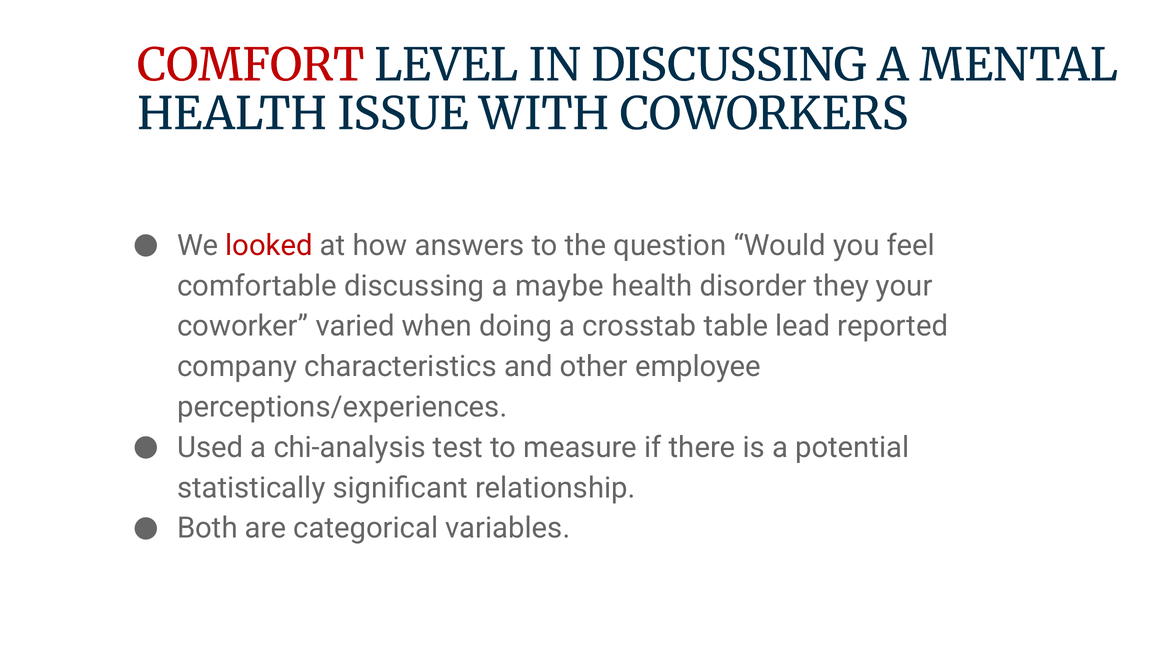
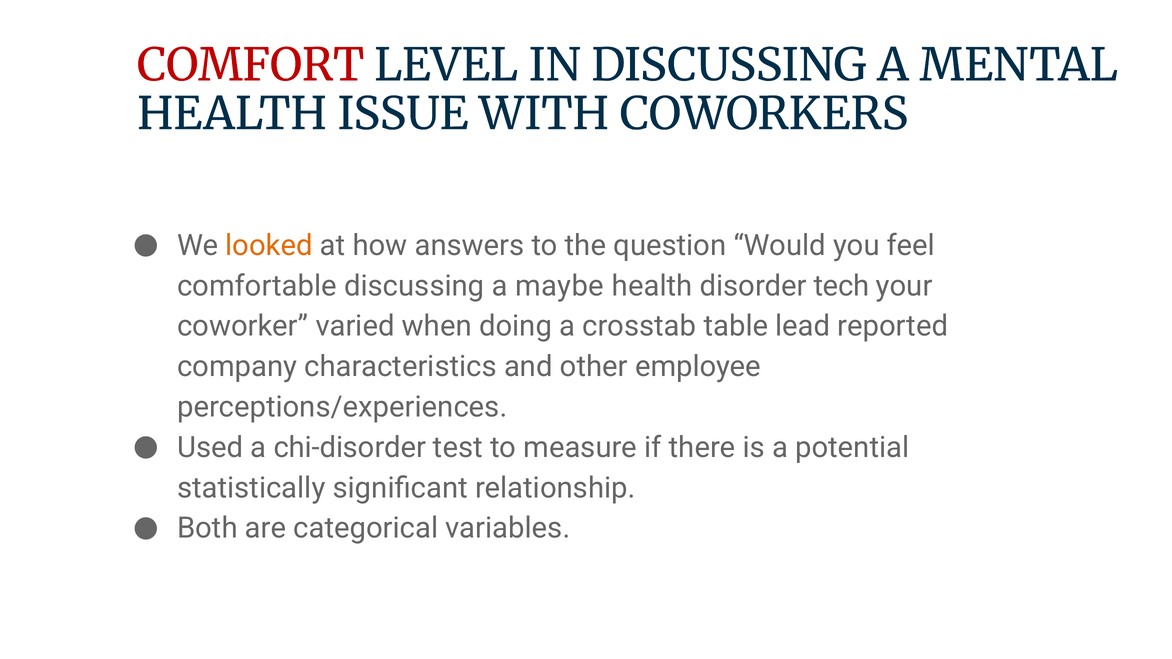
looked colour: red -> orange (269, 246)
they: they -> tech (842, 286)
chi-analysis: chi-analysis -> chi-disorder (350, 448)
